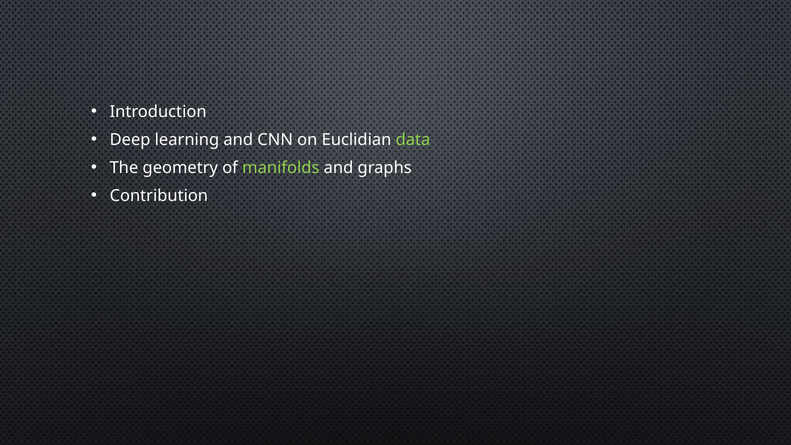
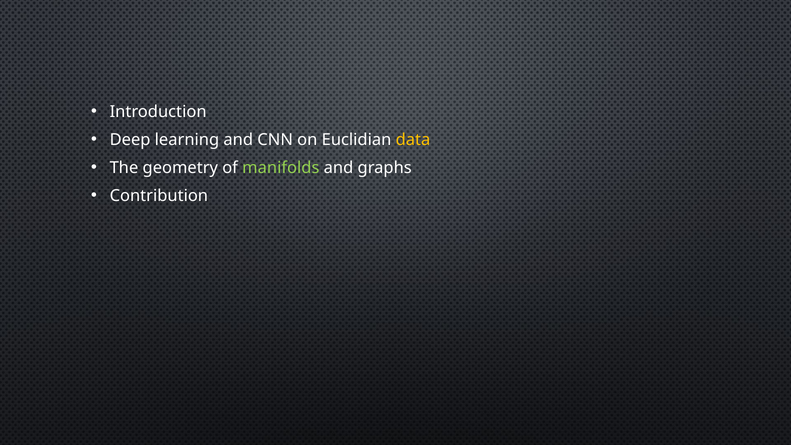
data colour: light green -> yellow (413, 140)
